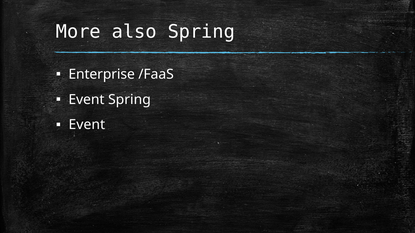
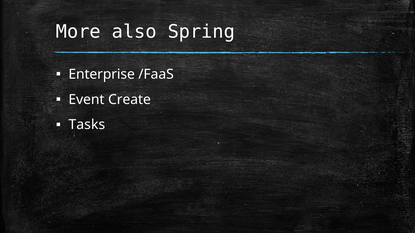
Event Spring: Spring -> Create (129, 100)
Event: Event -> Tasks (87, 125)
